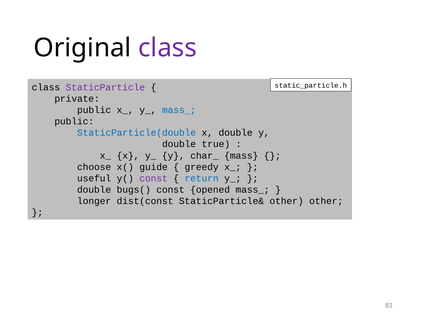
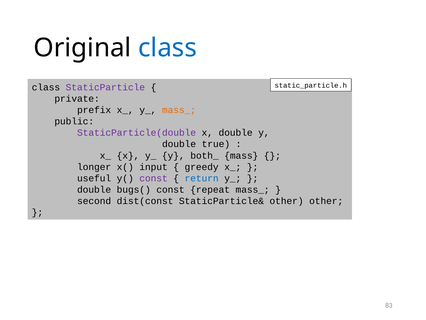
class colour: purple -> blue (168, 48)
public: public -> prefix (94, 110)
mass_ colour: blue -> orange (179, 110)
StaticParticle(double colour: blue -> purple (137, 133)
char_: char_ -> both_ (204, 155)
choose: choose -> longer (94, 167)
guide: guide -> input (154, 167)
opened: opened -> repeat (210, 189)
longer: longer -> second (94, 201)
